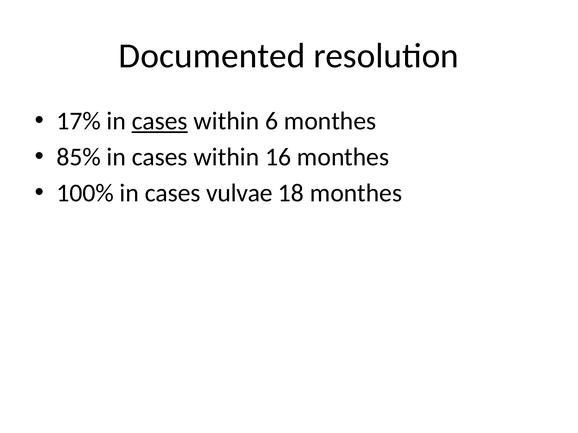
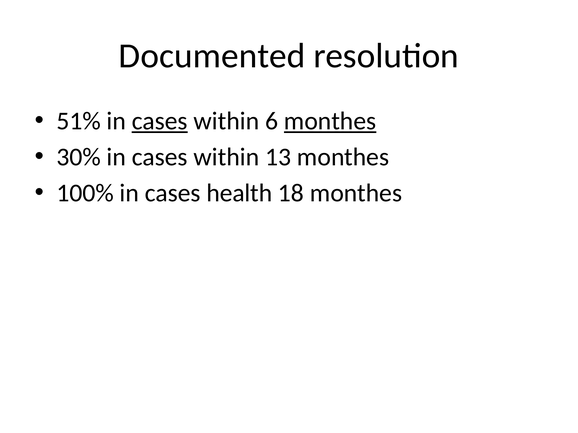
17%: 17% -> 51% (79, 121)
monthes underline: none -> present (330, 121)
85%: 85% -> 30% (79, 157)
16: 16 -> 13 (278, 157)
vulvae: vulvae -> health (239, 193)
